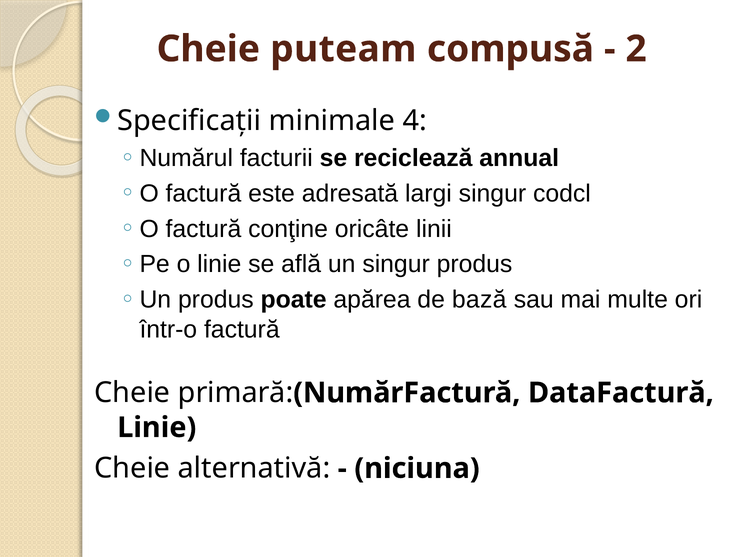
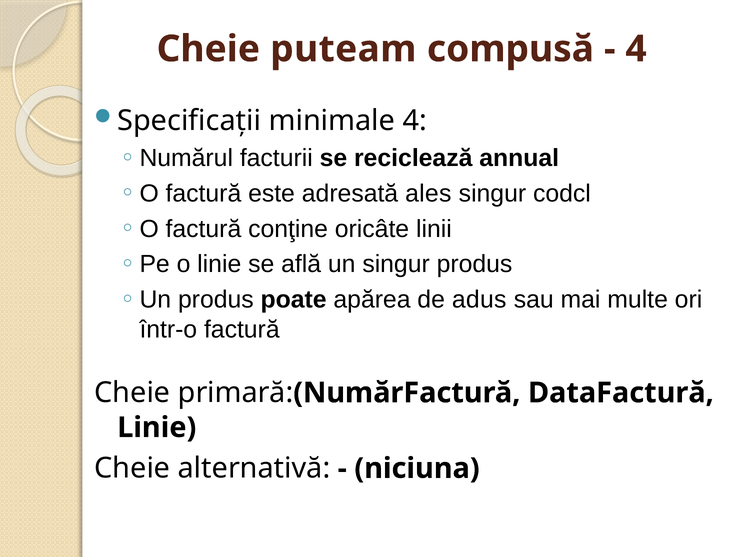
2: 2 -> 4 (636, 49)
largi: largi -> ales (428, 194)
bază: bază -> adus (479, 300)
